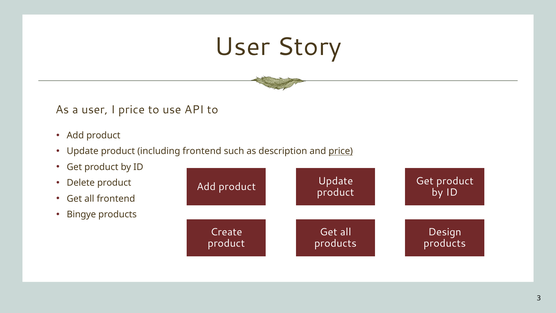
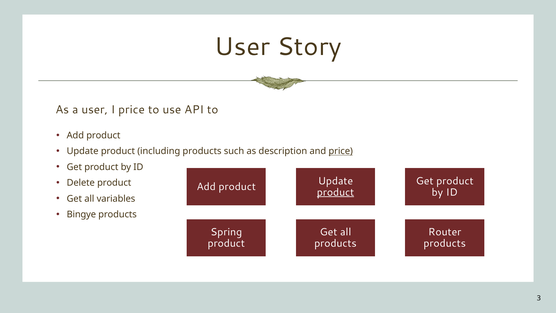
including frontend: frontend -> products (202, 151)
product underline: none -> present (335, 192)
all frontend: frontend -> variables (116, 198)
Create: Create -> Spring (226, 232)
Design: Design -> Router (445, 232)
